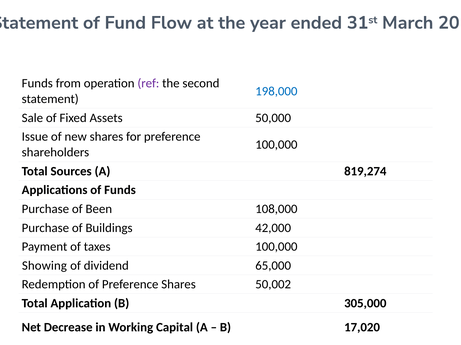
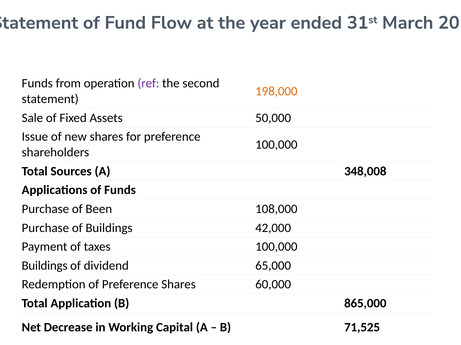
198,000 colour: blue -> orange (276, 91)
819,274: 819,274 -> 348,008 (365, 172)
Showing: Showing -> Buildings (45, 266)
50,002: 50,002 -> 60,000 (273, 285)
305,000: 305,000 -> 865,000 (365, 304)
17,020: 17,020 -> 71,525 (362, 328)
